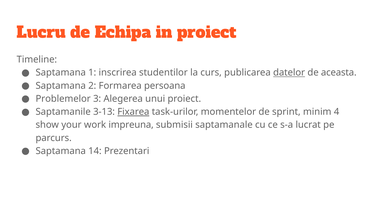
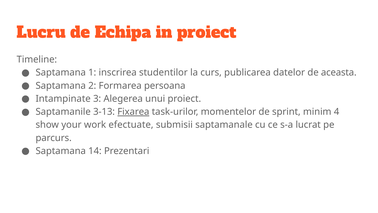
datelor underline: present -> none (289, 72)
Problemelor: Problemelor -> Intampinate (63, 99)
impreuna: impreuna -> efectuate (131, 125)
